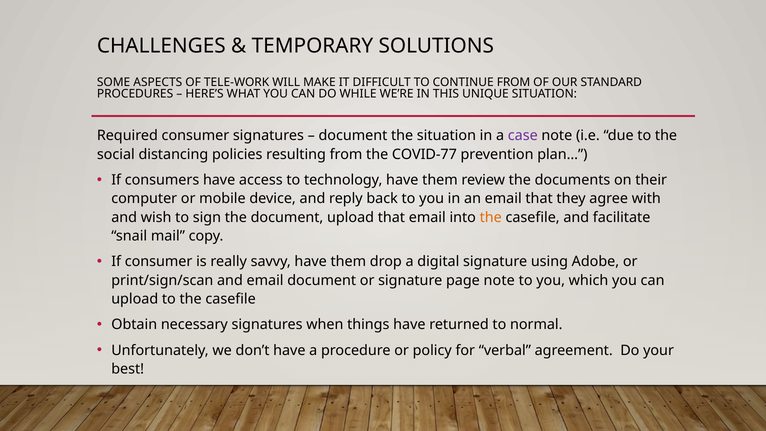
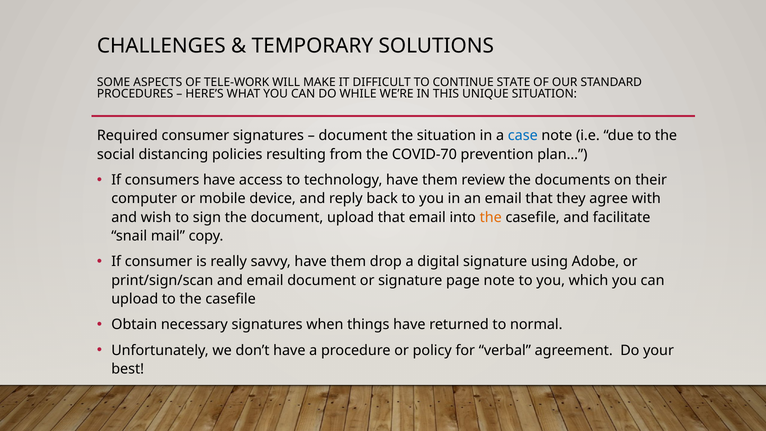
CONTINUE FROM: FROM -> STATE (514, 82)
case colour: purple -> blue (523, 136)
COVID-77: COVID-77 -> COVID-70 (424, 154)
